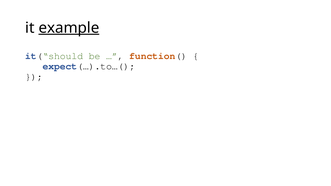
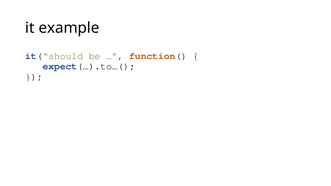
example underline: present -> none (69, 28)
